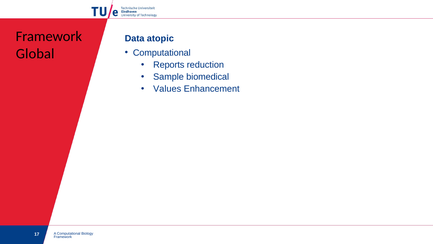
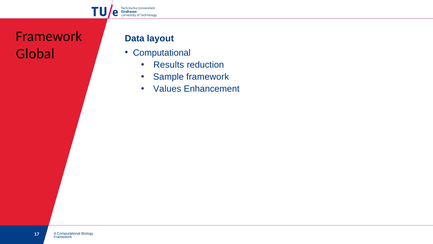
atopic: atopic -> layout (160, 38)
Reports: Reports -> Results (169, 65)
Sample biomedical: biomedical -> framework (208, 77)
